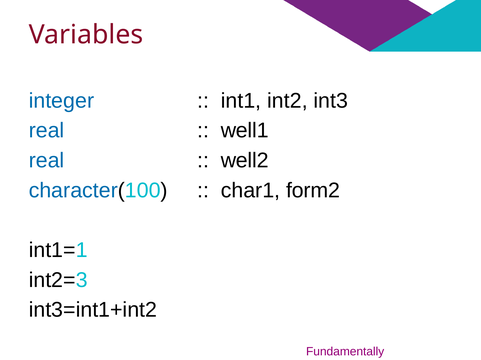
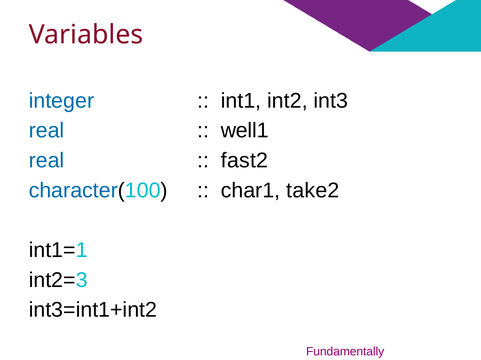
well2: well2 -> fast2 (244, 161)
form2: form2 -> take2 (313, 191)
